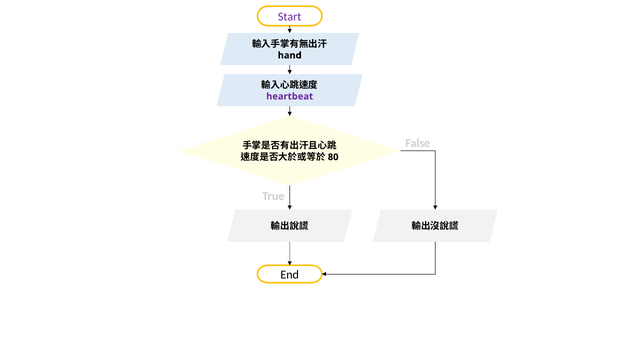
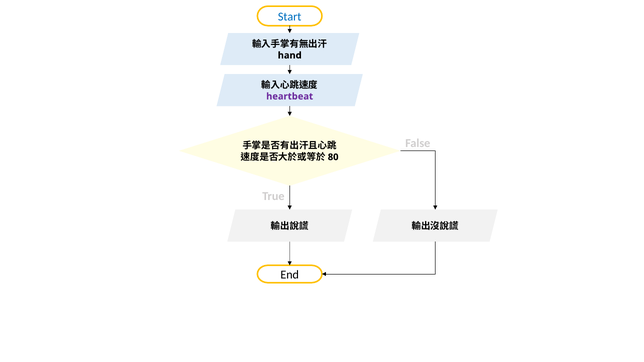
Start colour: purple -> blue (290, 17)
